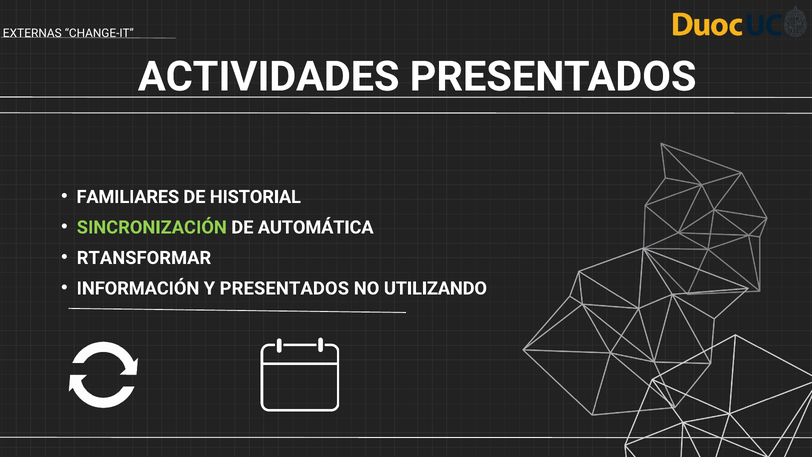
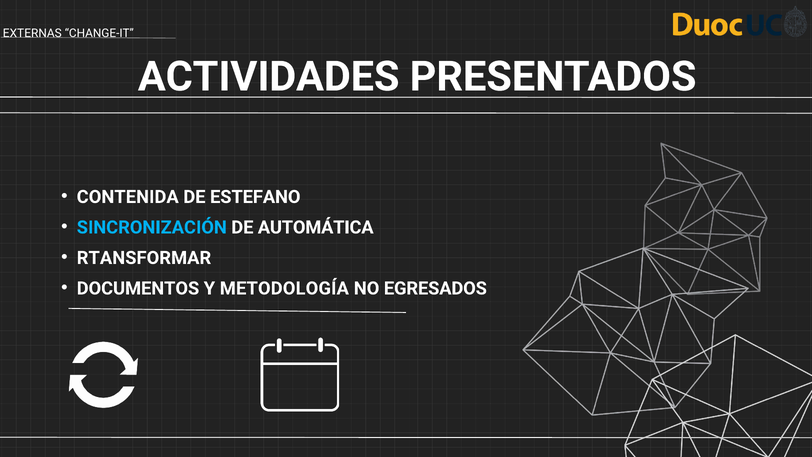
FAMILIARES: FAMILIARES -> CONTENIDA (128, 197)
HISTORIAL: HISTORIAL -> ESTEFANO (255, 197)
SINCRONIZACIÓN colour: light green -> light blue (152, 227)
INFORMACIÓN: INFORMACIÓN -> DOCUMENTOS (138, 288)
Y PRESENTADOS: PRESENTADOS -> METODOLOGÍA (284, 288)
UTILIZANDO: UTILIZANDO -> EGRESADOS (435, 288)
